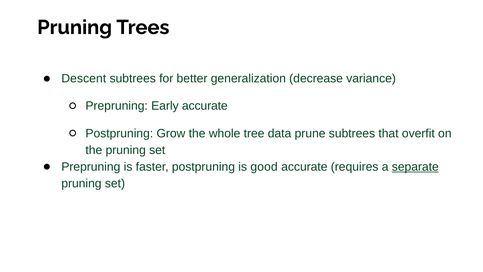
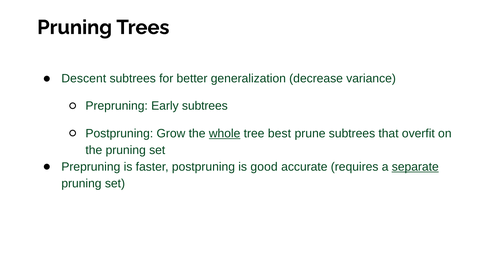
Early accurate: accurate -> subtrees (205, 106)
whole underline: none -> present (225, 133)
data: data -> best (279, 133)
